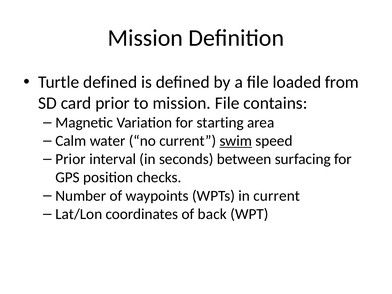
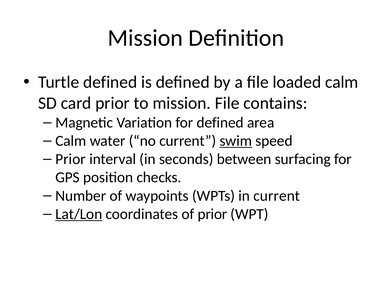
loaded from: from -> calm (342, 82)
for starting: starting -> defined (220, 123)
Lat/Lon underline: none -> present (79, 214)
of back: back -> prior (212, 214)
